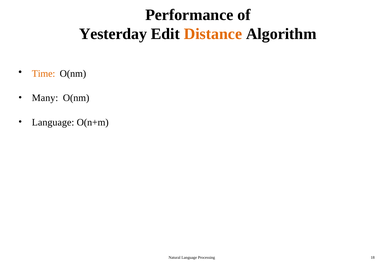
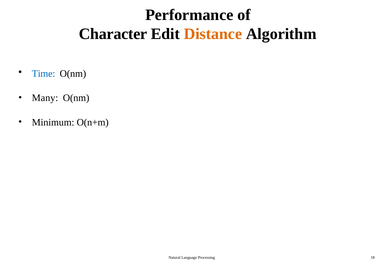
Yesterday: Yesterday -> Character (113, 34)
Time colour: orange -> blue (44, 74)
Language: Language -> Minimum (53, 122)
